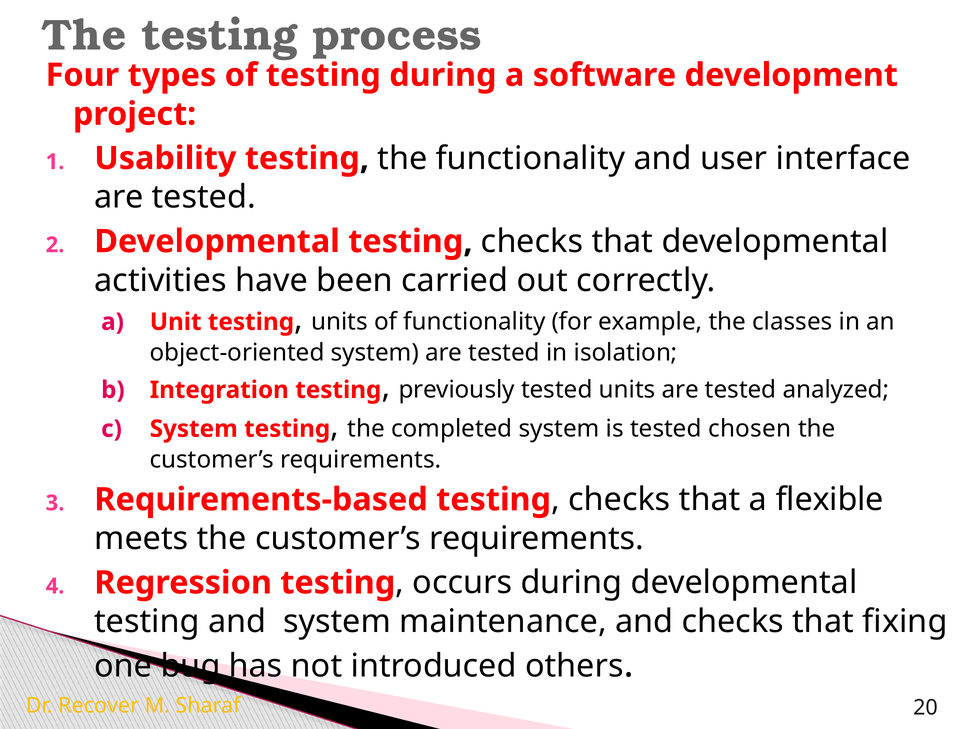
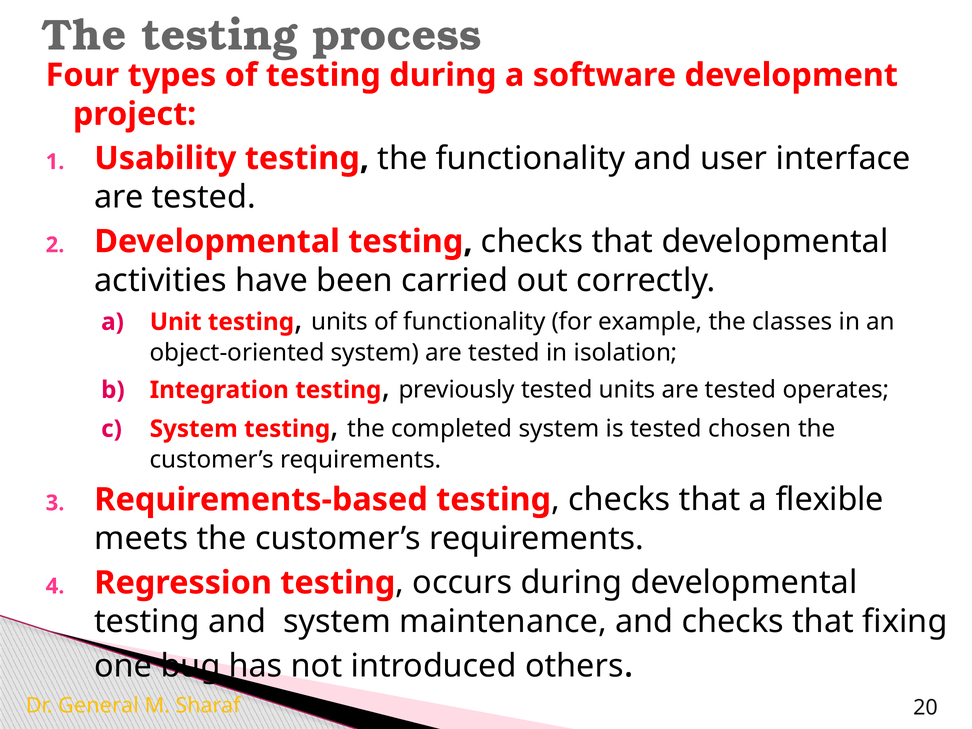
analyzed: analyzed -> operates (836, 390)
Recover: Recover -> General (98, 706)
